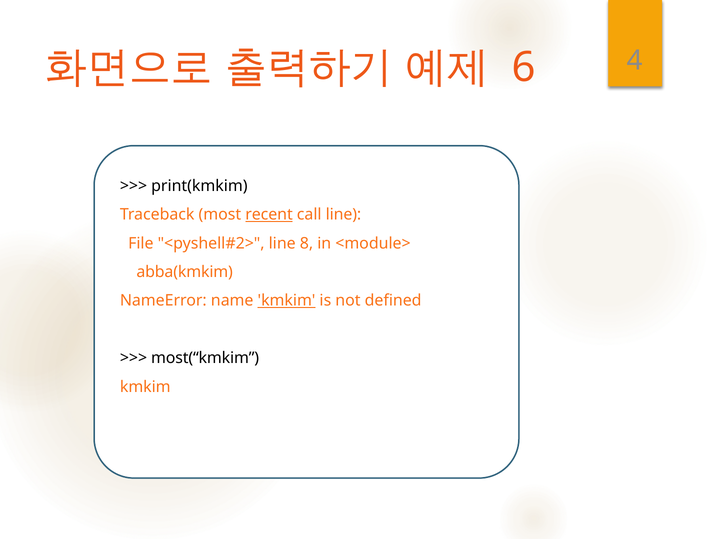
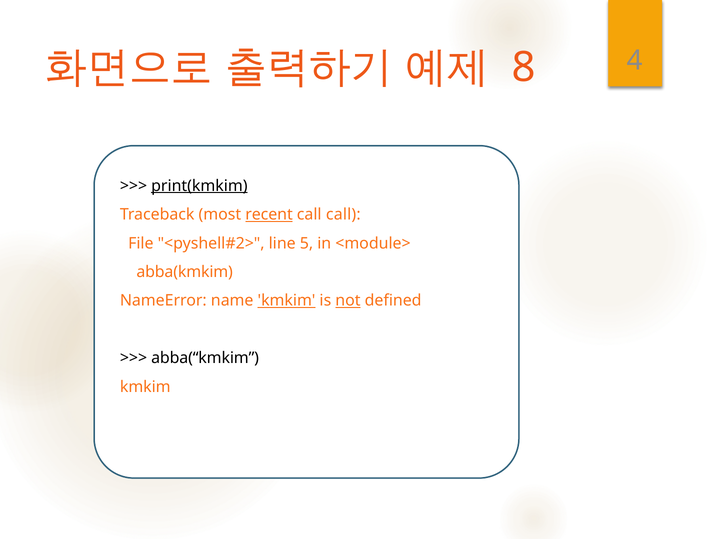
6: 6 -> 8 (524, 67)
print(kmkim underline: none -> present (199, 186)
call line: line -> call (343, 214)
8: 8 -> 5 (307, 243)
not underline: none -> present (348, 300)
most(“kmkim: most(“kmkim -> abba(“kmkim (205, 358)
